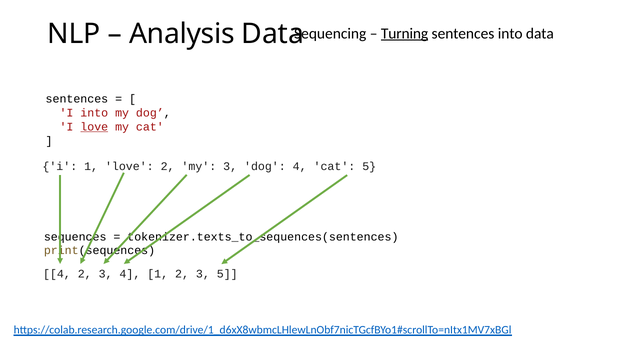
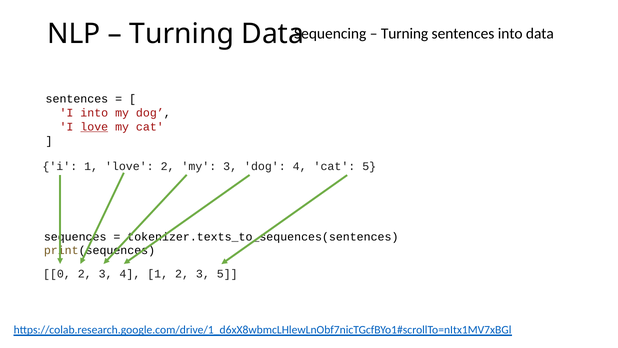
Analysis: Analysis -> Turning (182, 34)
Turning underline: present -> none (405, 33)
4: 4 -> 0 (57, 274)
